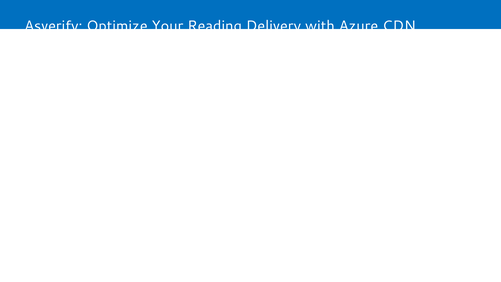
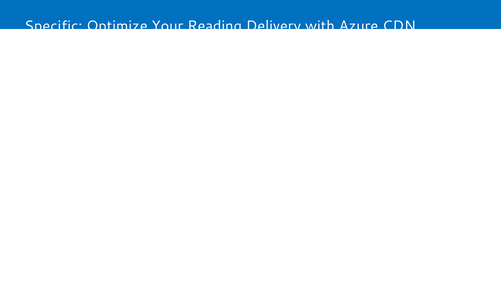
Asverify: Asverify -> Specific (53, 26)
